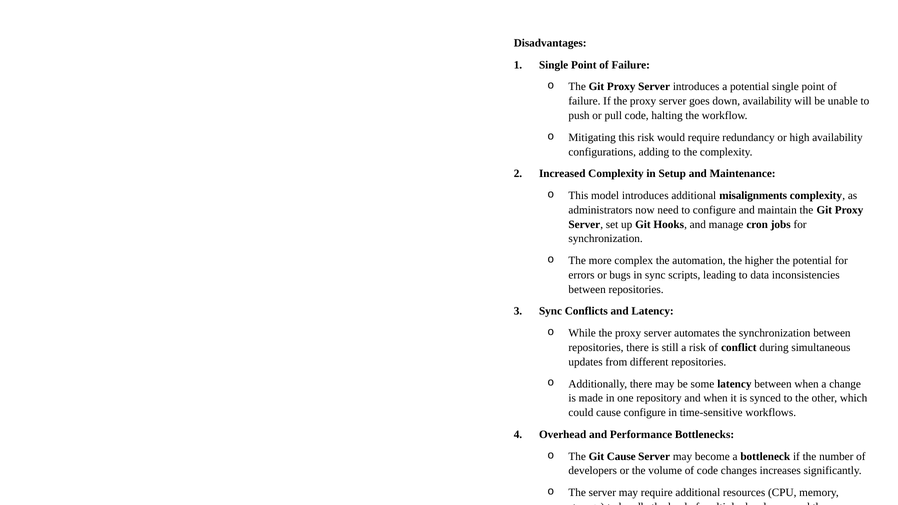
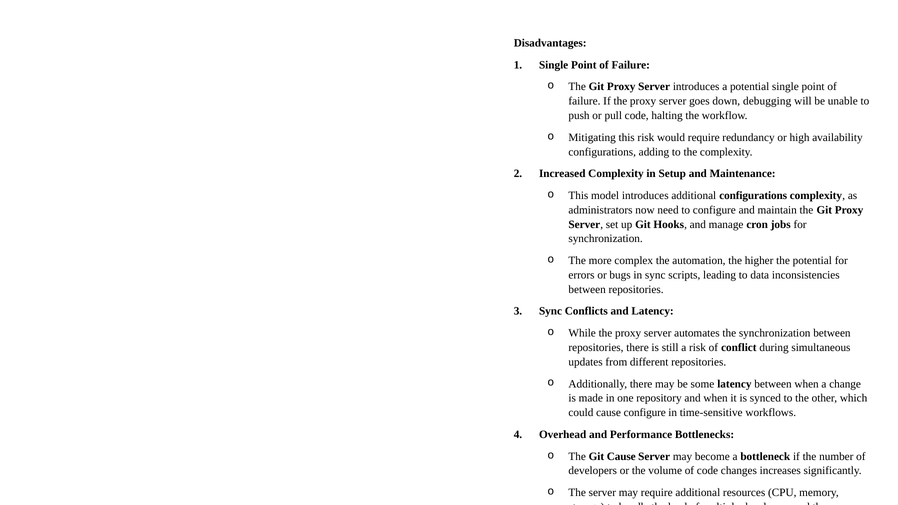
down availability: availability -> debugging (767, 101)
additional misalignments: misalignments -> configurations (753, 196)
